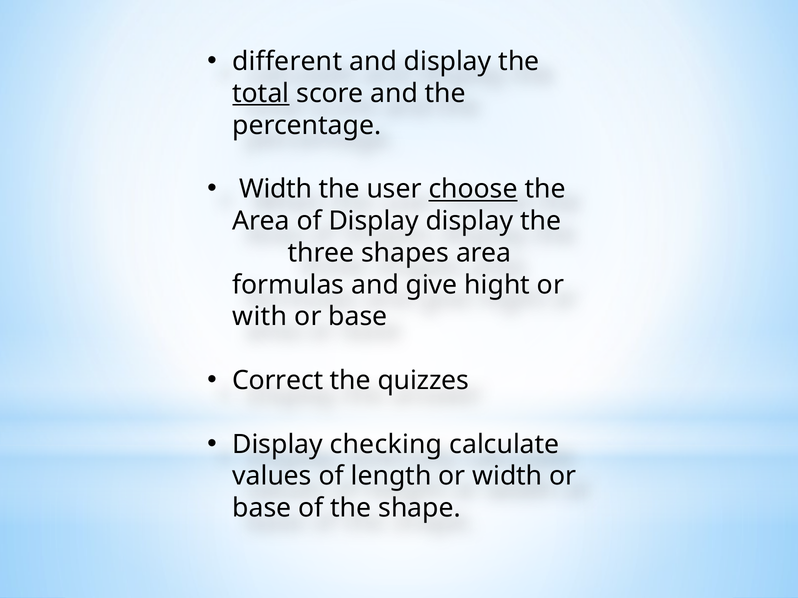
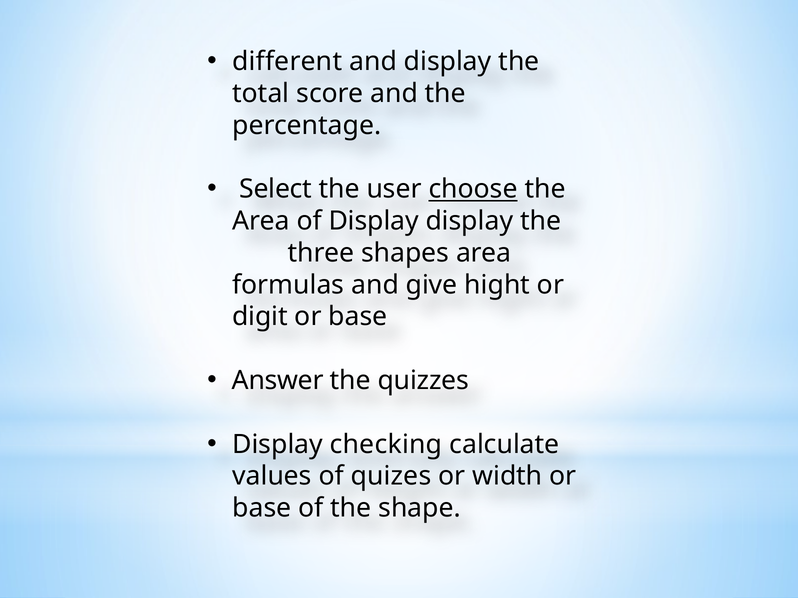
total underline: present -> none (261, 94)
Width: Width -> Select (276, 189)
with: with -> digit (260, 317)
Correct: Correct -> Answer (278, 381)
length: length -> quizes (391, 477)
